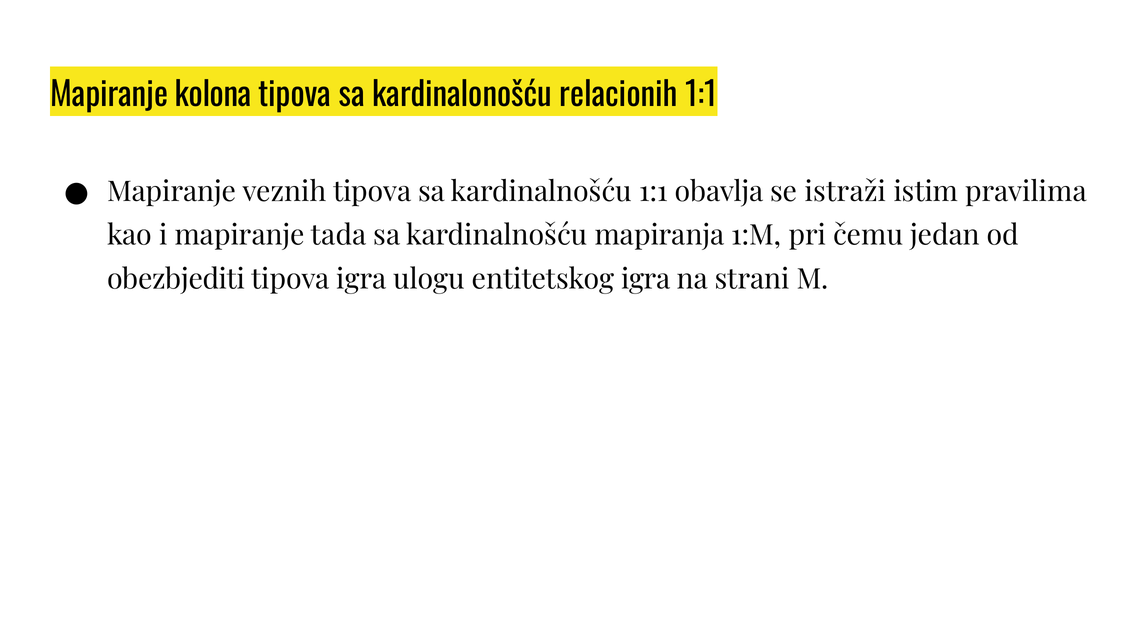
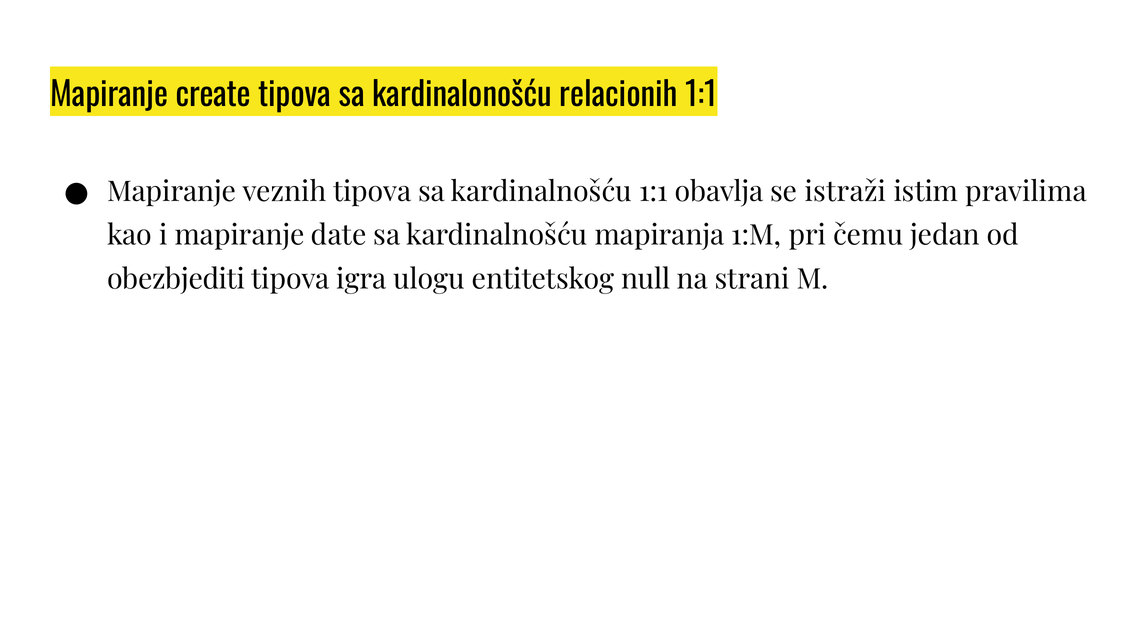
kolona: kolona -> create (213, 95)
tada: tada -> date (339, 236)
entitetskog igra: igra -> null (646, 279)
